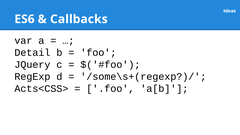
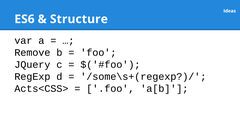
Callbacks: Callbacks -> Structure (79, 19)
Detail: Detail -> Remove (32, 53)
